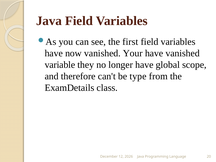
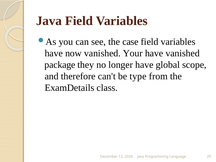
first: first -> case (130, 42)
variable: variable -> package (60, 65)
